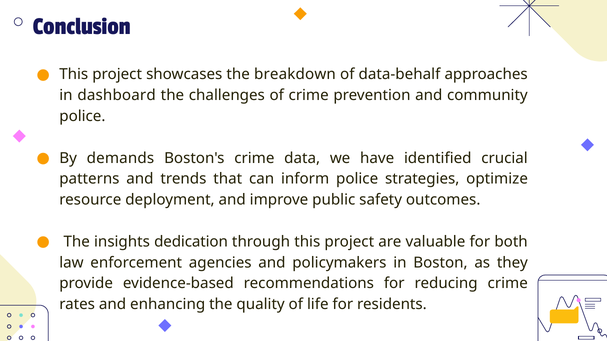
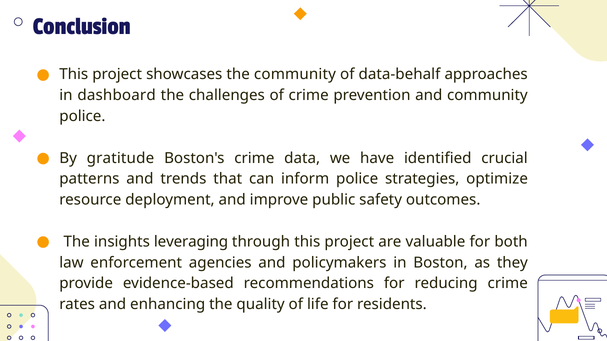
the breakdown: breakdown -> community (295, 75)
demands: demands -> gratitude (120, 158)
dedication: dedication -> leveraging (191, 242)
